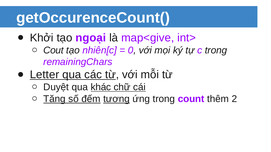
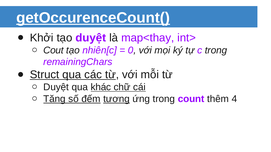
getOccurenceCount( underline: none -> present (93, 18)
tạo ngoại: ngoại -> duyệt (91, 38)
map<give: map<give -> map<thay (148, 38)
Letter: Letter -> Struct (45, 75)
2: 2 -> 4 (234, 99)
